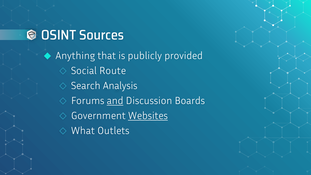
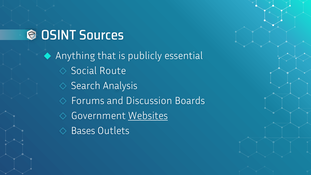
provided: provided -> essential (184, 56)
and underline: present -> none (115, 101)
What: What -> Bases (83, 131)
